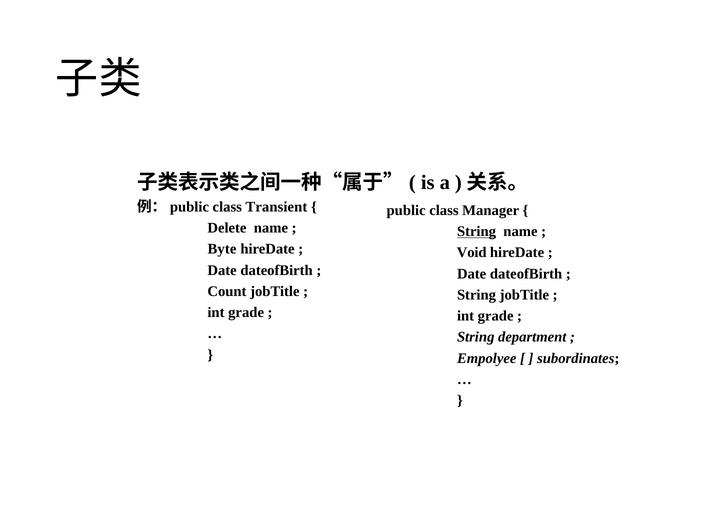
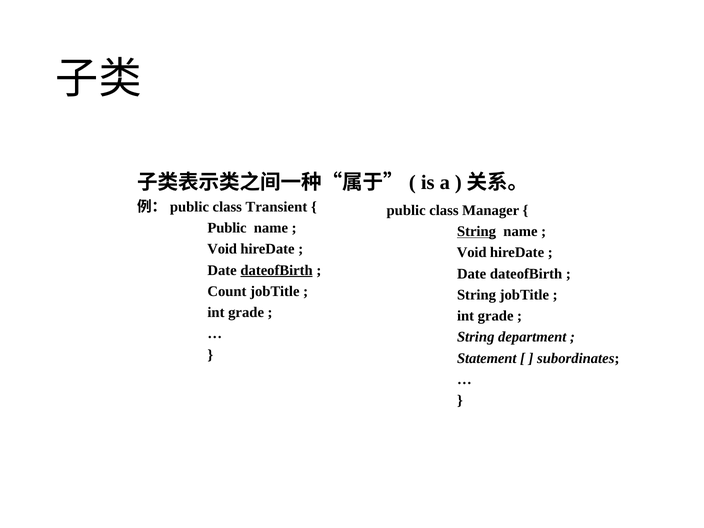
Delete: Delete -> Public (227, 228)
Byte: Byte -> Void (222, 249)
dateofBirth underline: none -> present (277, 270)
Empolyee: Empolyee -> Statement (487, 358)
